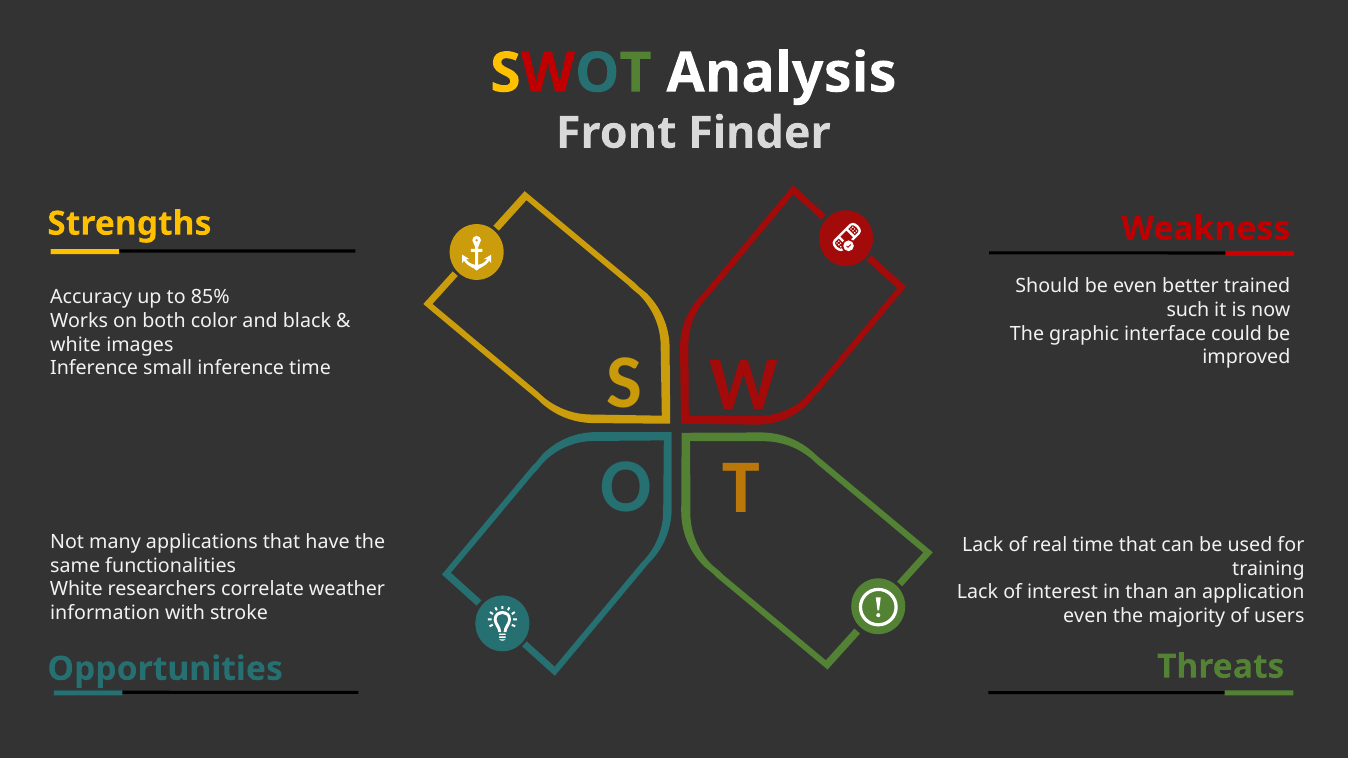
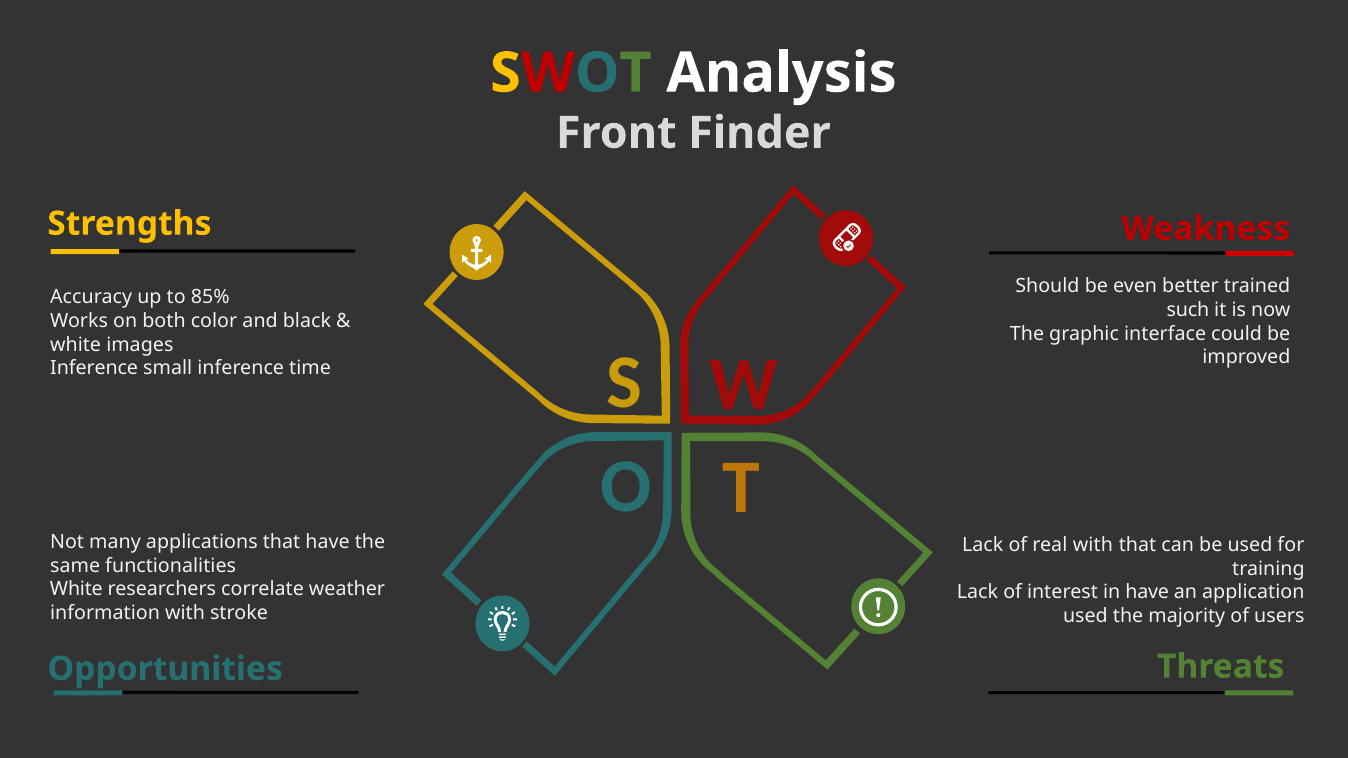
real time: time -> with (1093, 545)
in than: than -> have (1147, 592)
even: even -> used (1085, 616)
